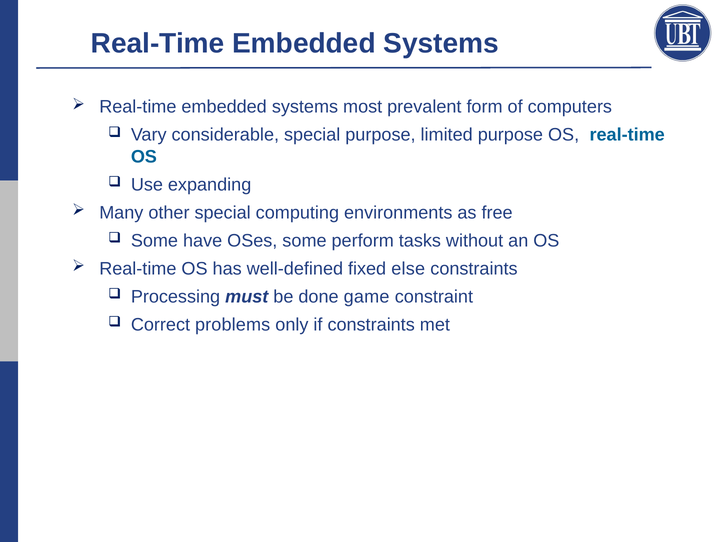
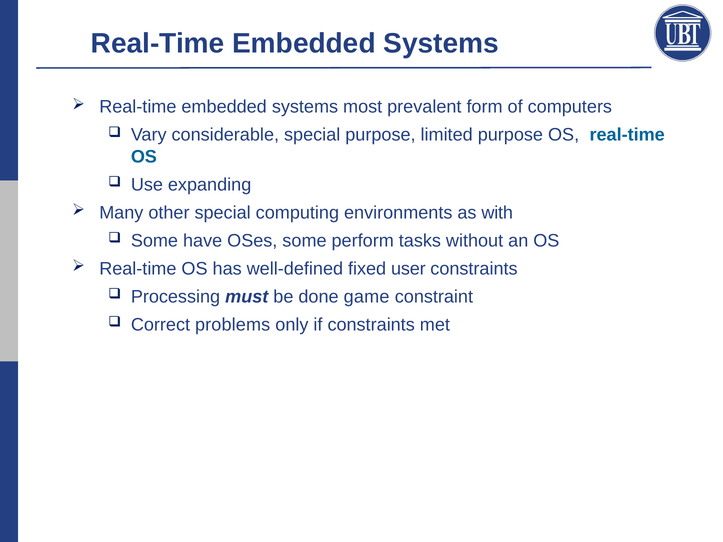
free: free -> with (497, 213)
else: else -> user (408, 269)
